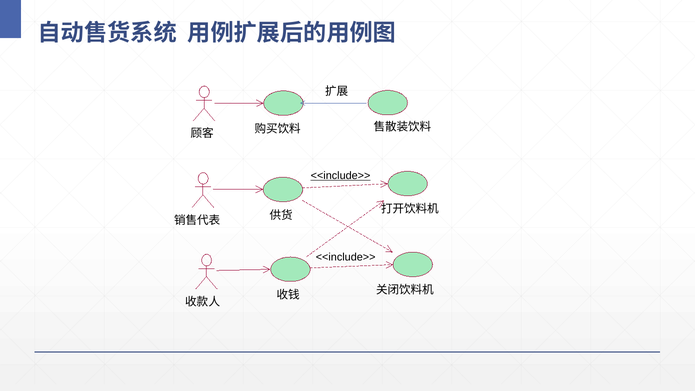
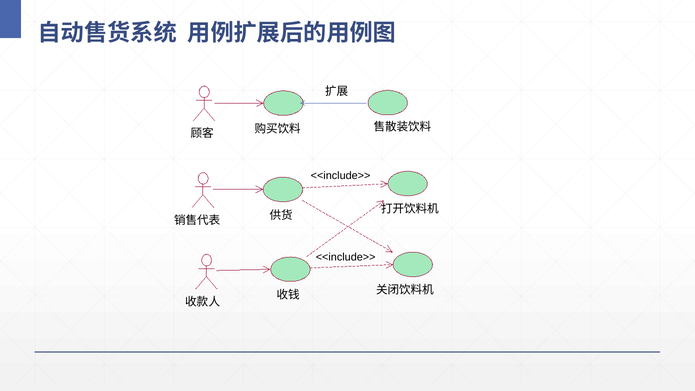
<<include>> underline: present -> none (341, 176)
